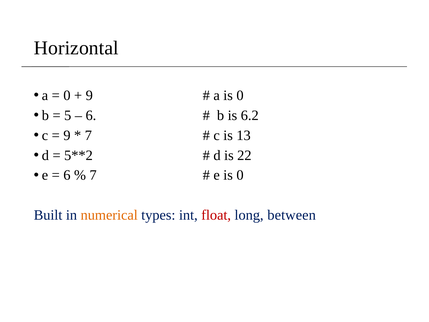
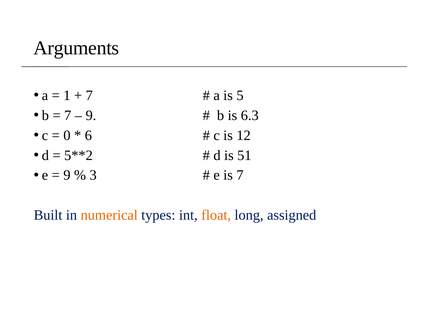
Horizontal: Horizontal -> Arguments (76, 48)
0: 0 -> 1 (67, 95)
9: 9 -> 7 (89, 95)
a is 0: 0 -> 5 (240, 95)
5: 5 -> 7 (68, 115)
6: 6 -> 9 (91, 115)
6.2: 6.2 -> 6.3 (250, 115)
9: 9 -> 0 (67, 135)
7: 7 -> 6 (88, 135)
13: 13 -> 12 (244, 135)
22: 22 -> 51 (244, 155)
6: 6 -> 9 (67, 175)
7: 7 -> 3 (93, 175)
e is 0: 0 -> 7 (240, 175)
float colour: red -> orange (216, 215)
between: between -> assigned (292, 215)
